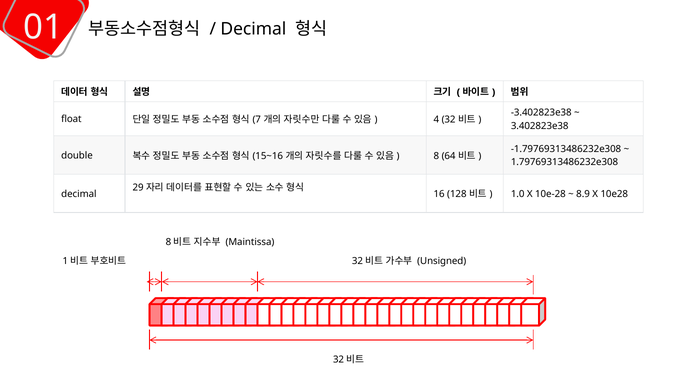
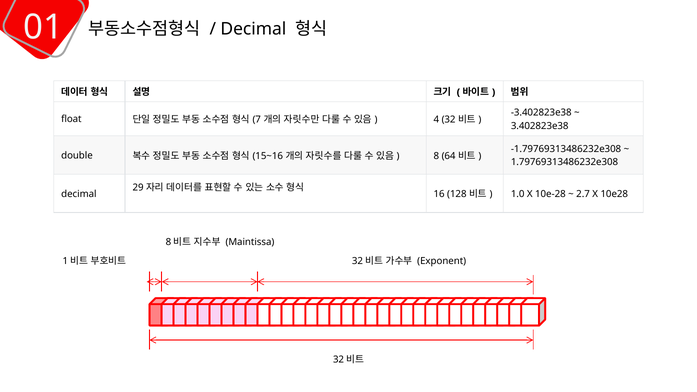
8.9: 8.9 -> 2.7 (583, 194)
Unsigned: Unsigned -> Exponent (442, 261)
